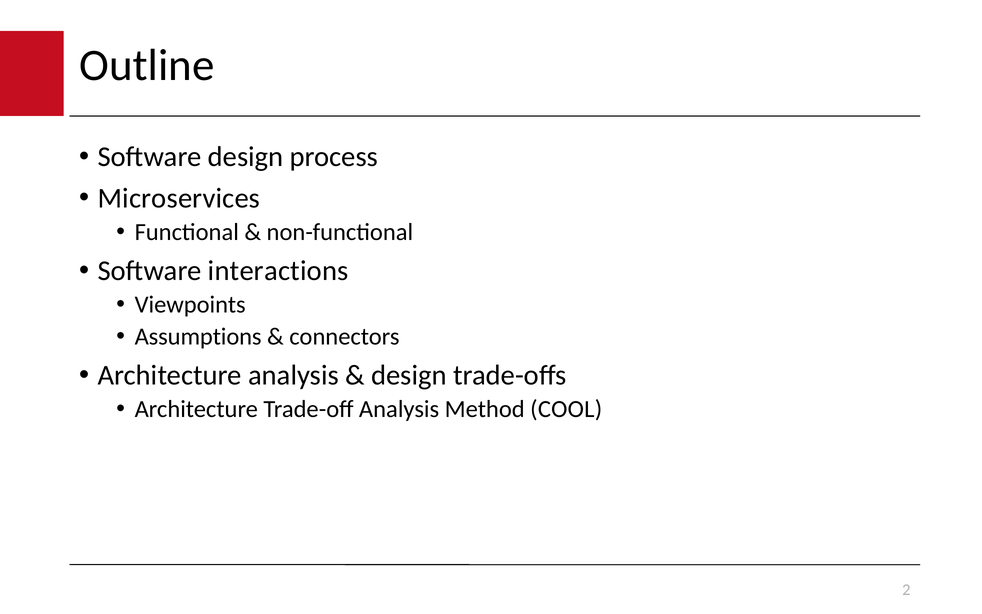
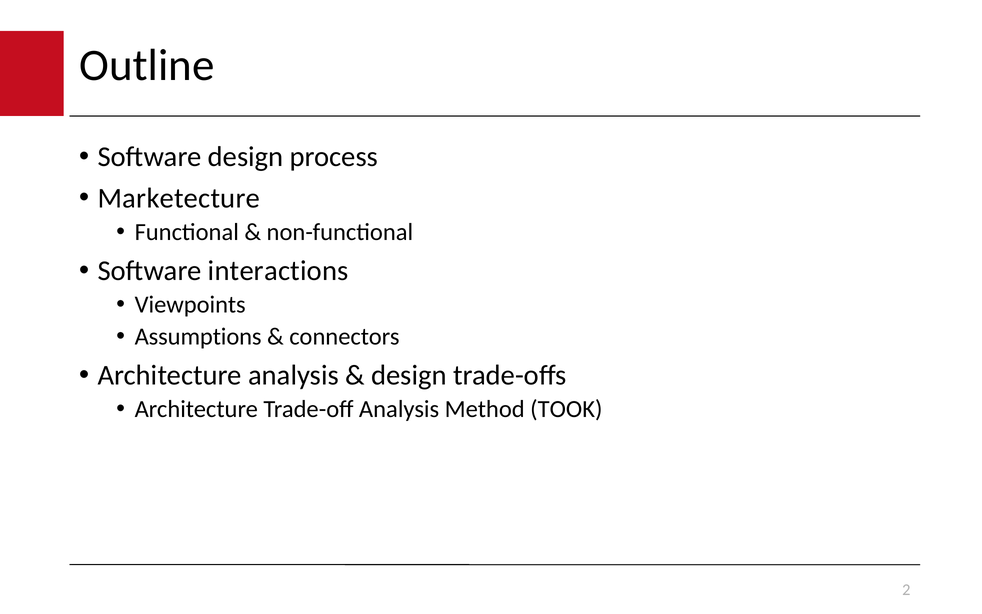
Microservices: Microservices -> Marketecture (179, 198)
COOL: COOL -> TOOK (566, 409)
